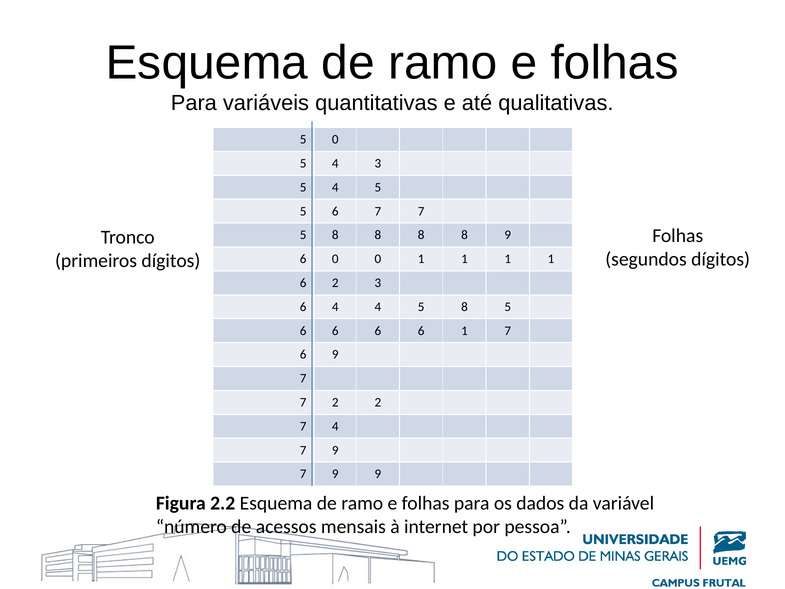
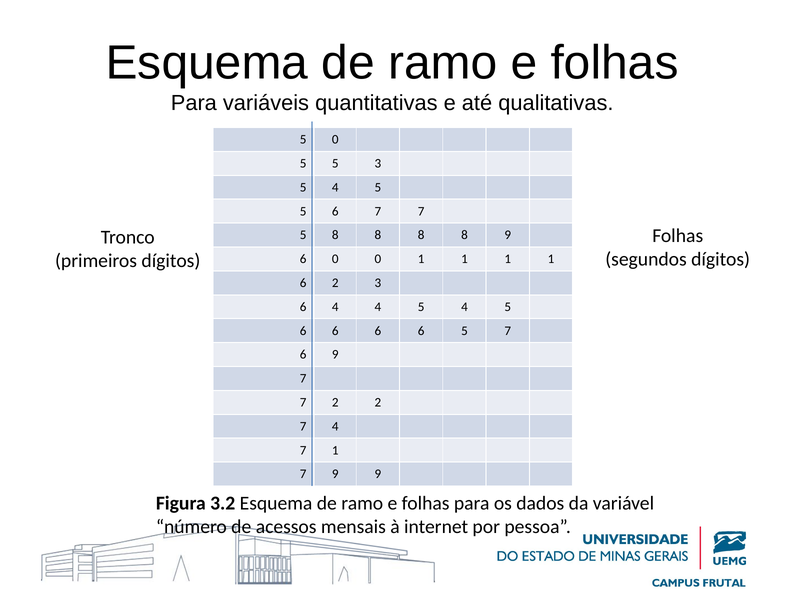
4: 4 -> 5 (335, 163)
4 5 8: 8 -> 4 (464, 307)
6 1: 1 -> 5 (464, 331)
9: 9 -> 1 (335, 450)
2.2: 2.2 -> 3.2 (223, 503)
